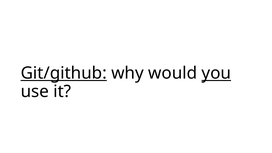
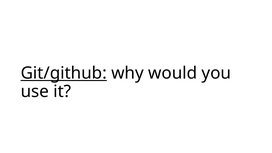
you underline: present -> none (216, 73)
